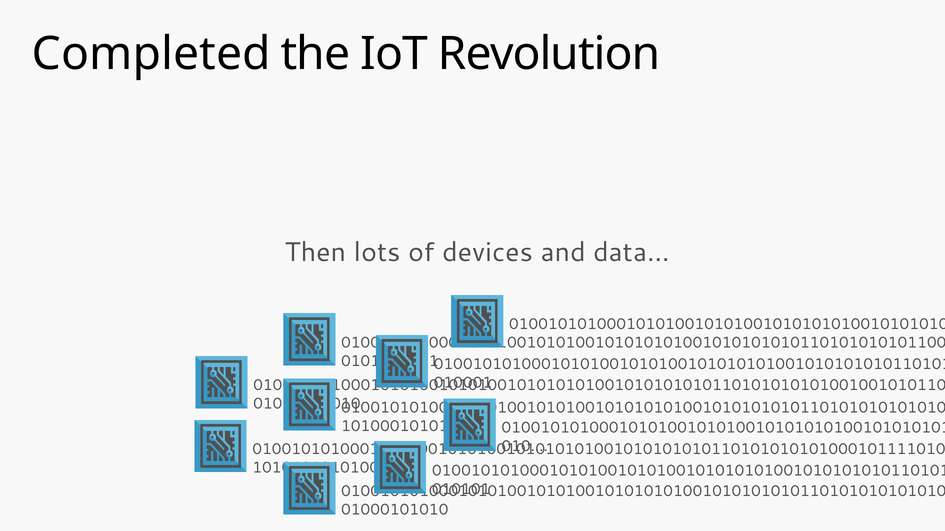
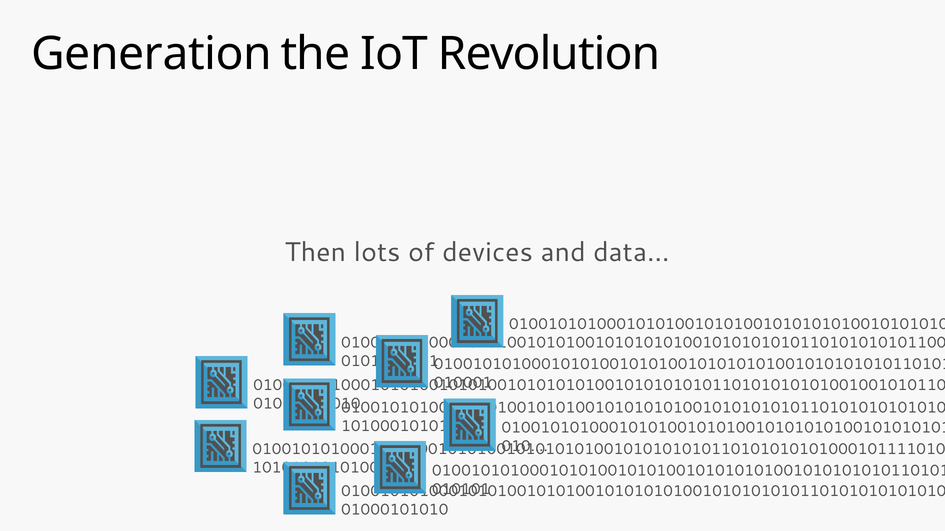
Completed: Completed -> Generation (152, 54)
